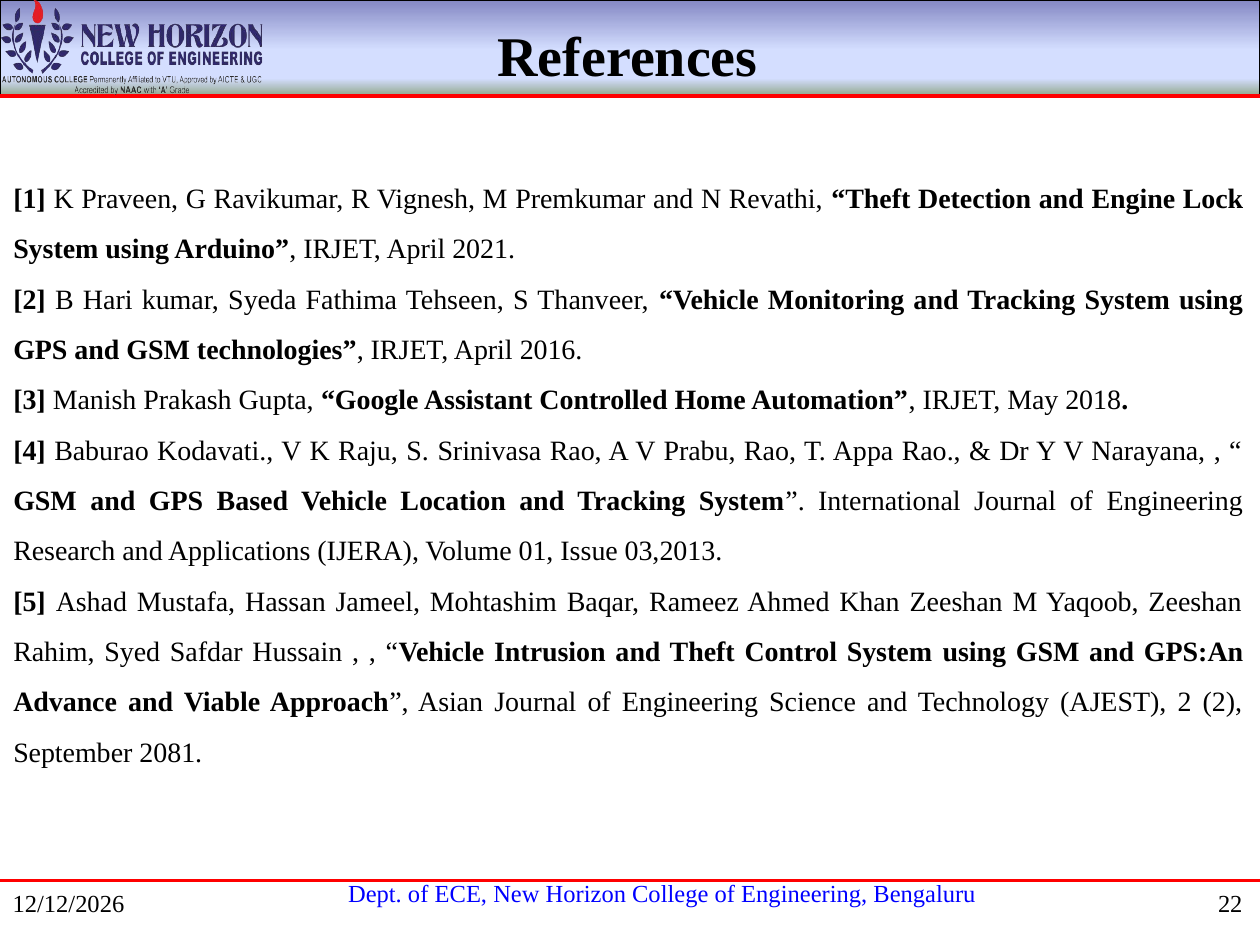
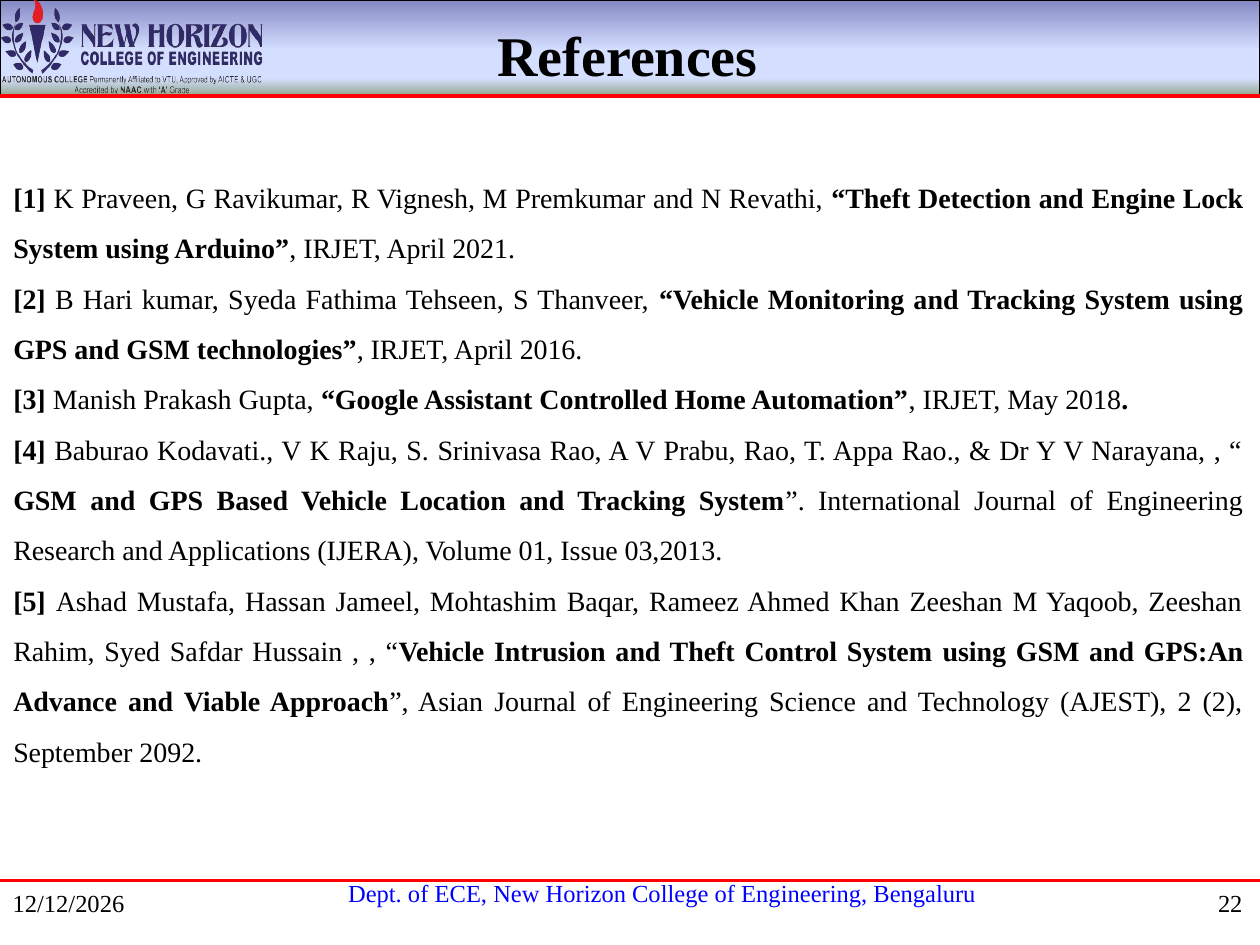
2081: 2081 -> 2092 (171, 753)
